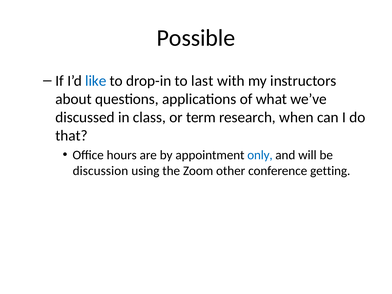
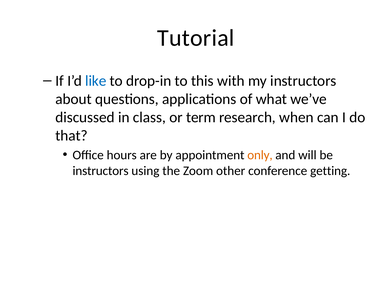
Possible: Possible -> Tutorial (196, 38)
last: last -> this (202, 81)
only colour: blue -> orange (260, 155)
discussion: discussion -> instructors (101, 171)
